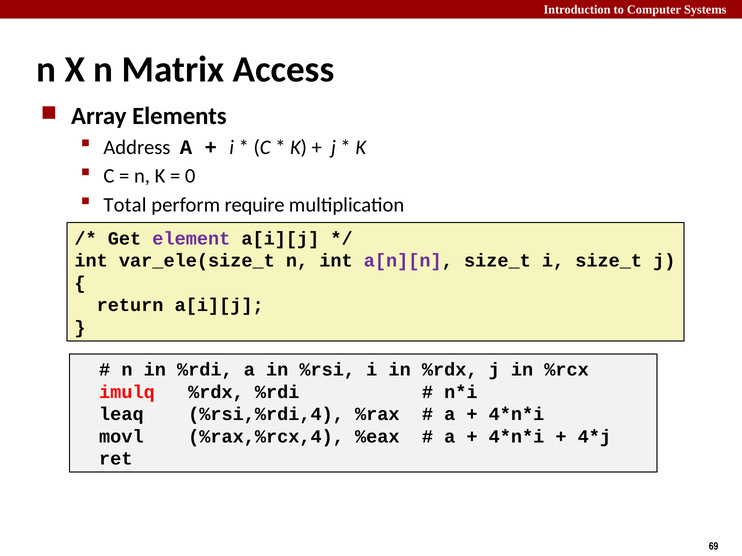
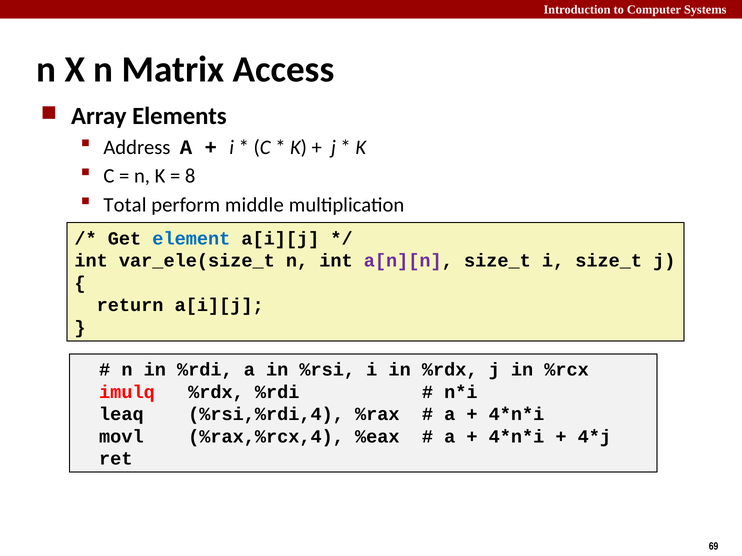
0: 0 -> 8 (190, 176)
require: require -> middle (254, 205)
element colour: purple -> blue (191, 239)
